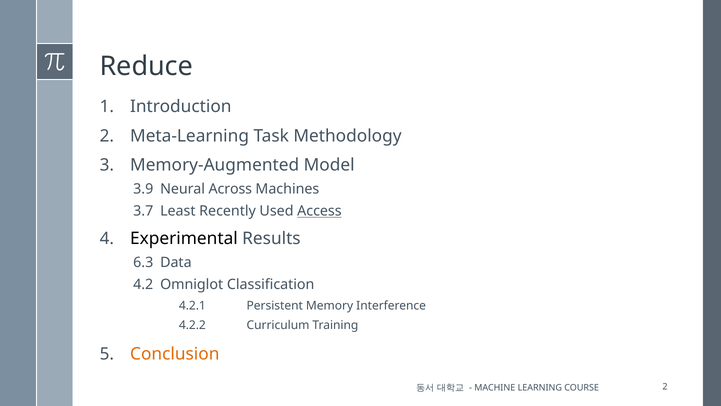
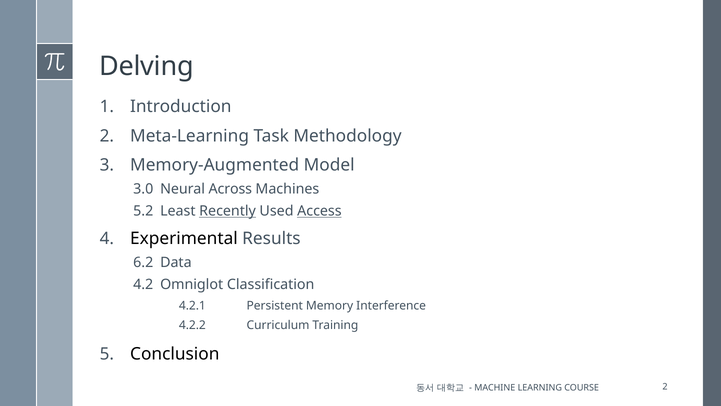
Reduce: Reduce -> Delving (147, 66)
3.9: 3.9 -> 3.0 (143, 189)
3.7: 3.7 -> 5.2 (143, 211)
Recently underline: none -> present (228, 211)
6.3: 6.3 -> 6.2 (143, 262)
Conclusion colour: orange -> black (175, 354)
